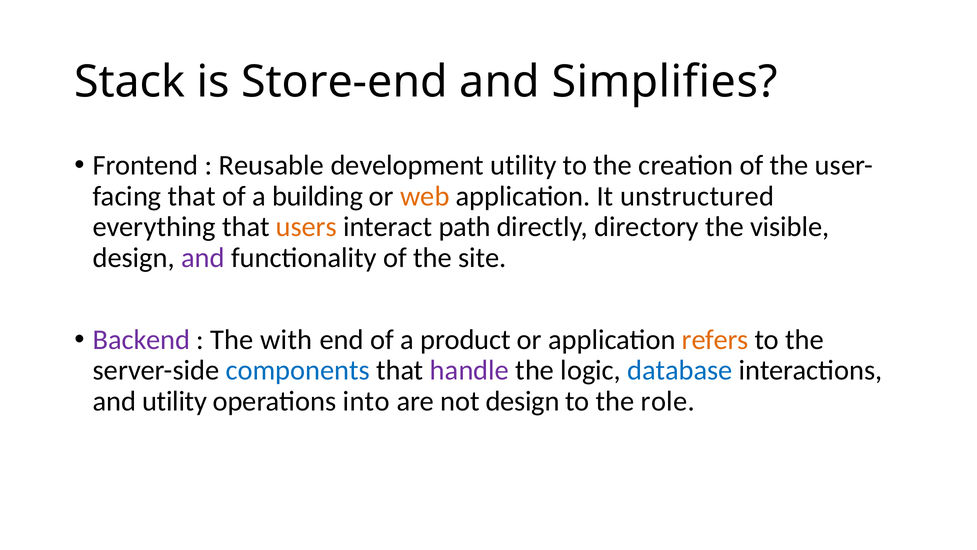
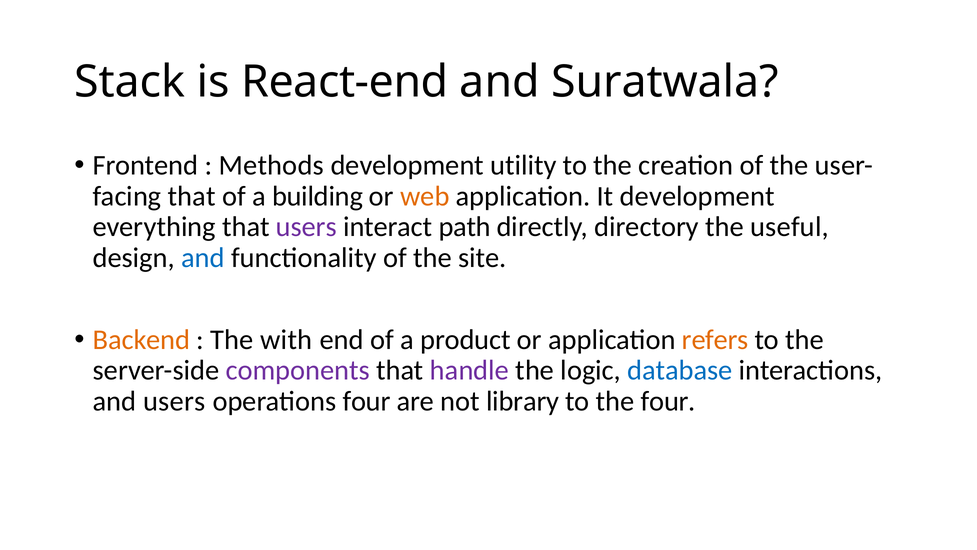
Store-end: Store-end -> React-end (345, 82)
Simplifies: Simplifies -> Suratwala (665, 82)
Reusable: Reusable -> Methods (271, 165)
It unstructured: unstructured -> development (697, 196)
users colour: orange -> purple (306, 227)
visible: visible -> useful (790, 227)
and colour: purple -> blue (203, 258)
Backend colour: purple -> orange (141, 339)
components colour: blue -> purple (298, 370)
and utility: utility -> users (174, 401)
operations into: into -> four (367, 401)
not design: design -> library (523, 401)
the role: role -> four (668, 401)
